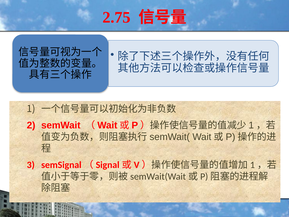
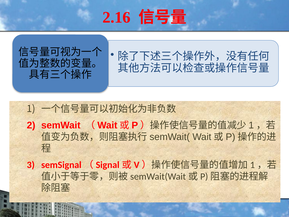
2.75: 2.75 -> 2.16 (117, 17)
